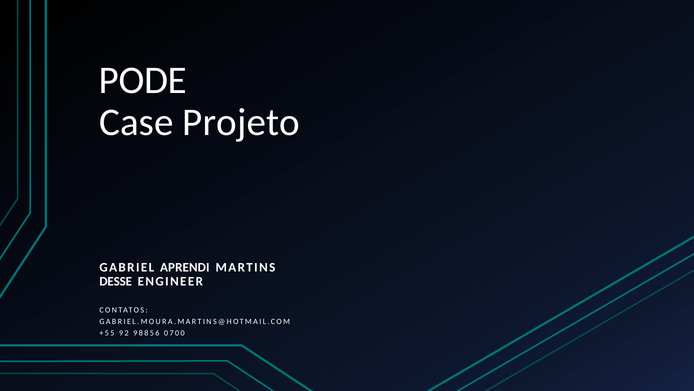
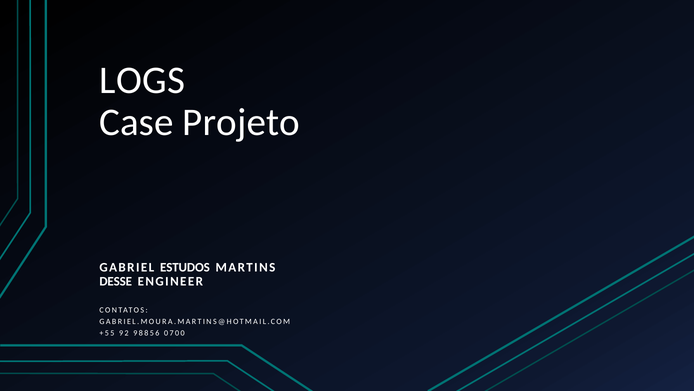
PODE: PODE -> LOGS (142, 80)
APRENDI: APRENDI -> ESTUDOS (185, 267)
